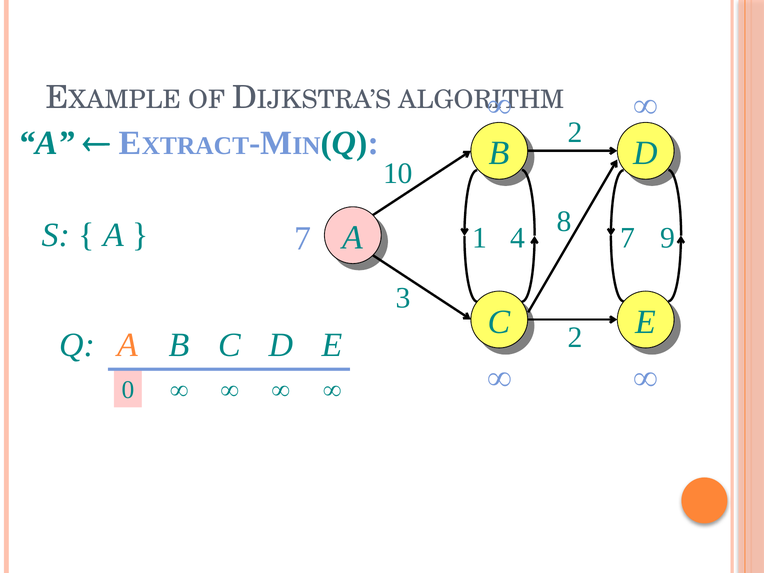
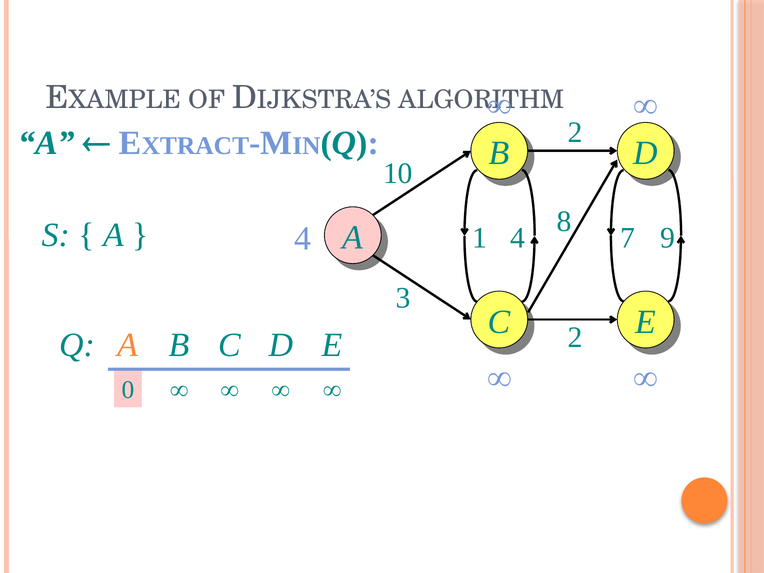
7: 7 -> 4 (303, 239)
